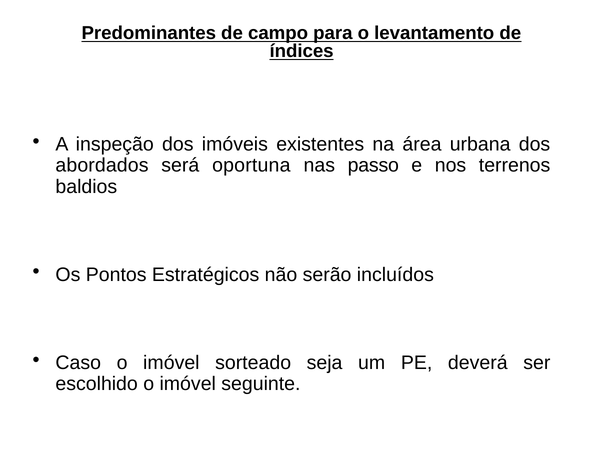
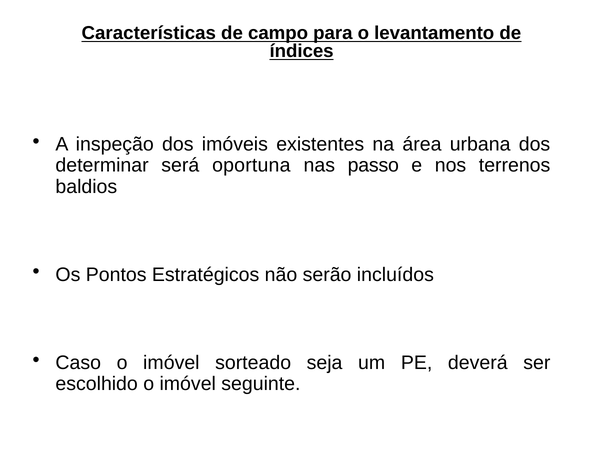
Predominantes: Predominantes -> Características (149, 33)
abordados: abordados -> determinar (102, 165)
